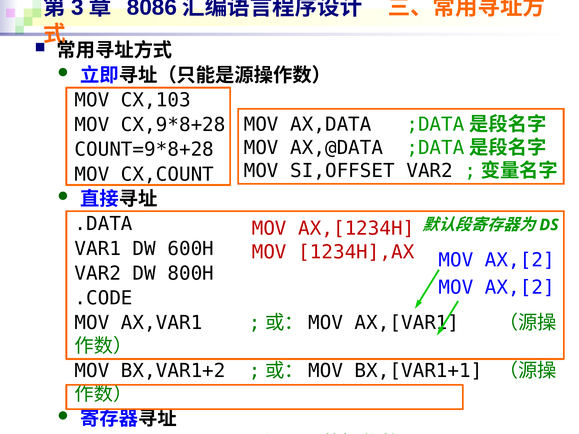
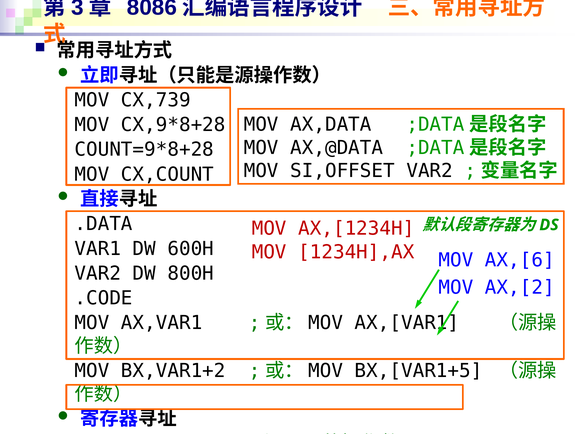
CX,103: CX,103 -> CX,739 (156, 100)
AX,[2: AX,[2 -> AX,[6 (520, 260)
BX,[VAR1+1: BX,[VAR1+1 -> BX,[VAR1+5 (419, 371)
